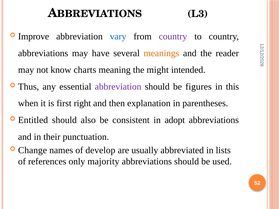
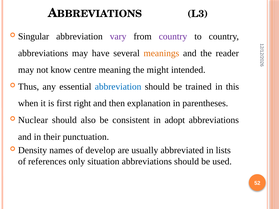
Improve: Improve -> Singular (34, 36)
vary colour: blue -> purple (118, 36)
charts: charts -> centre (85, 70)
abbreviation colour: purple -> blue (118, 87)
figures: figures -> trained (199, 87)
Entitled: Entitled -> Nuclear (33, 120)
Change: Change -> Density (33, 150)
majority: majority -> situation (103, 162)
